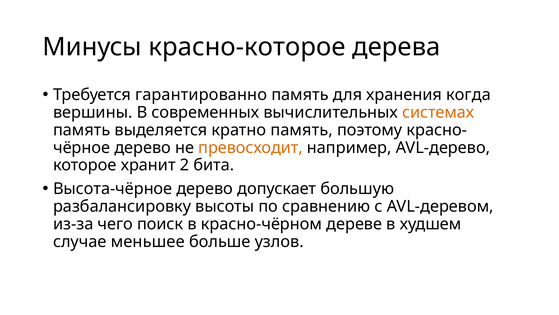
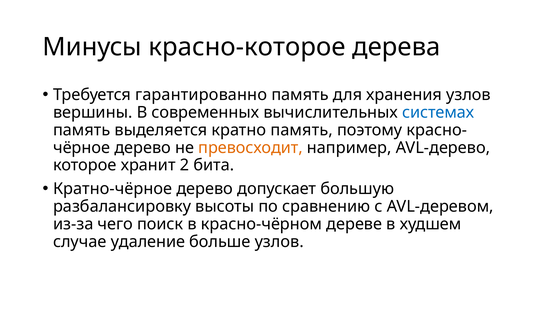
хранения когда: когда -> узлов (469, 95)
системах colour: orange -> blue (438, 112)
Высота-чёрное: Высота-чёрное -> Кратно-чёрное (113, 188)
меньшее: меньшее -> удаление (148, 241)
